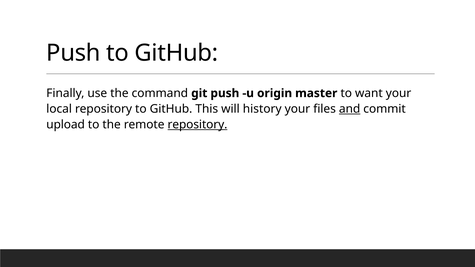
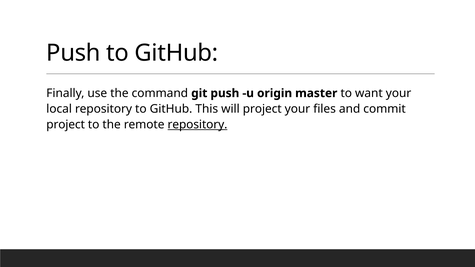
will history: history -> project (262, 109)
and underline: present -> none (350, 109)
upload: upload -> project (66, 125)
